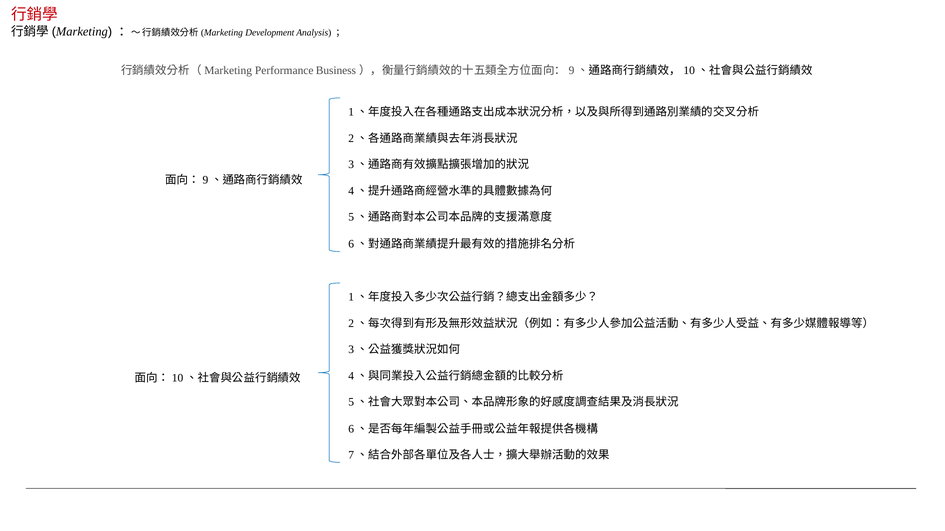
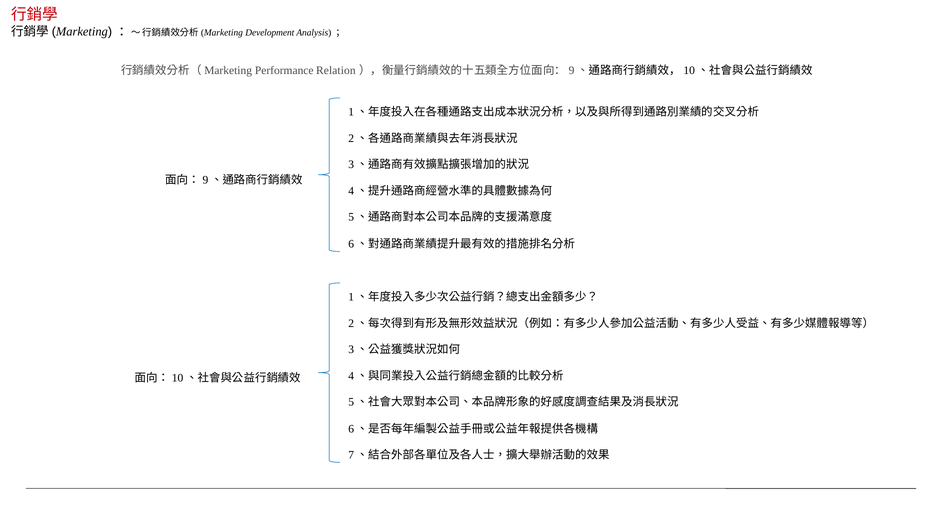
Business: Business -> Relation (336, 70)
